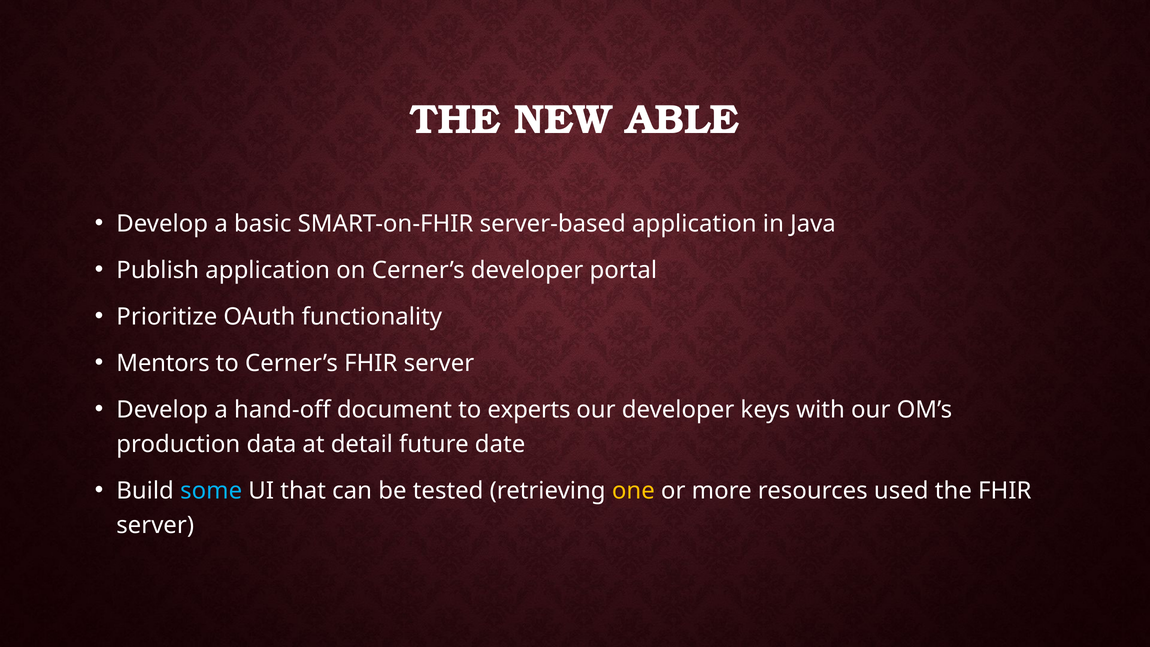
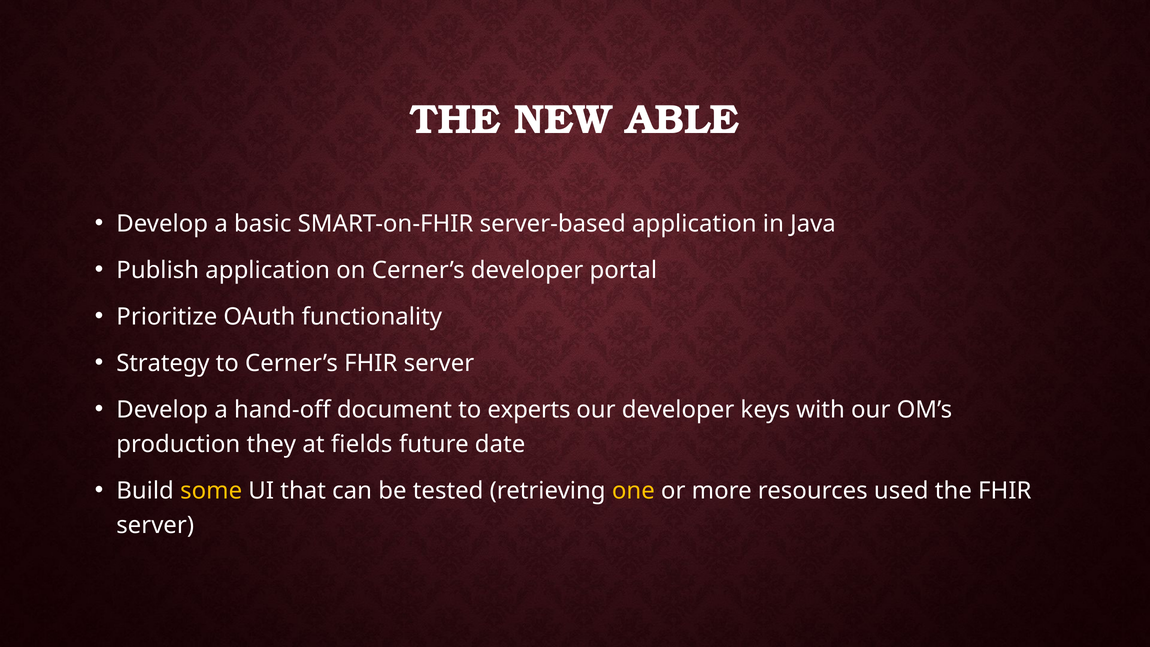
Mentors: Mentors -> Strategy (163, 363)
data: data -> they (271, 444)
detail: detail -> fields (362, 444)
some colour: light blue -> yellow (211, 491)
